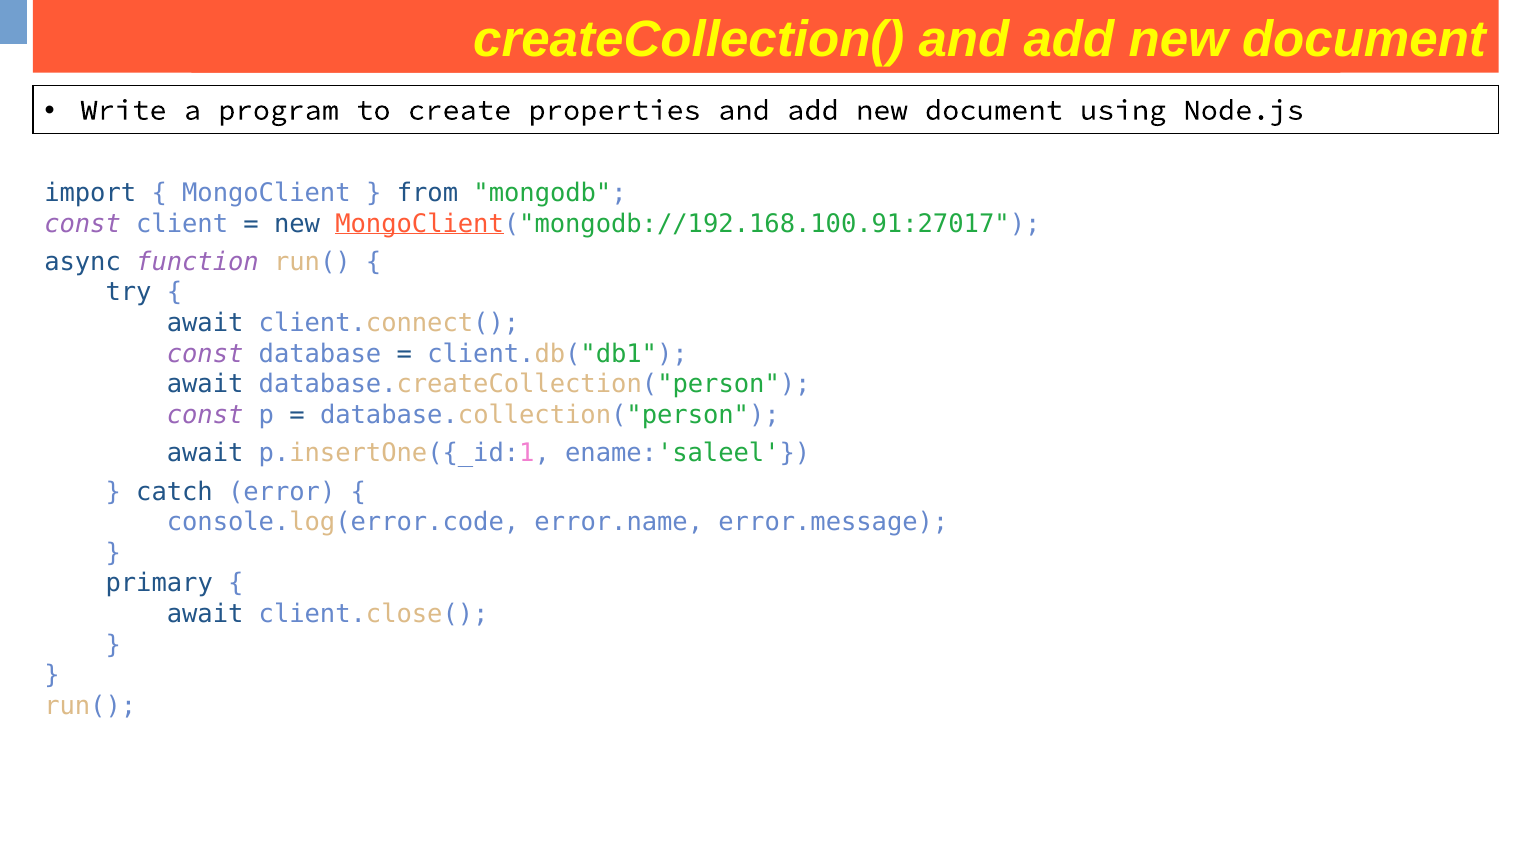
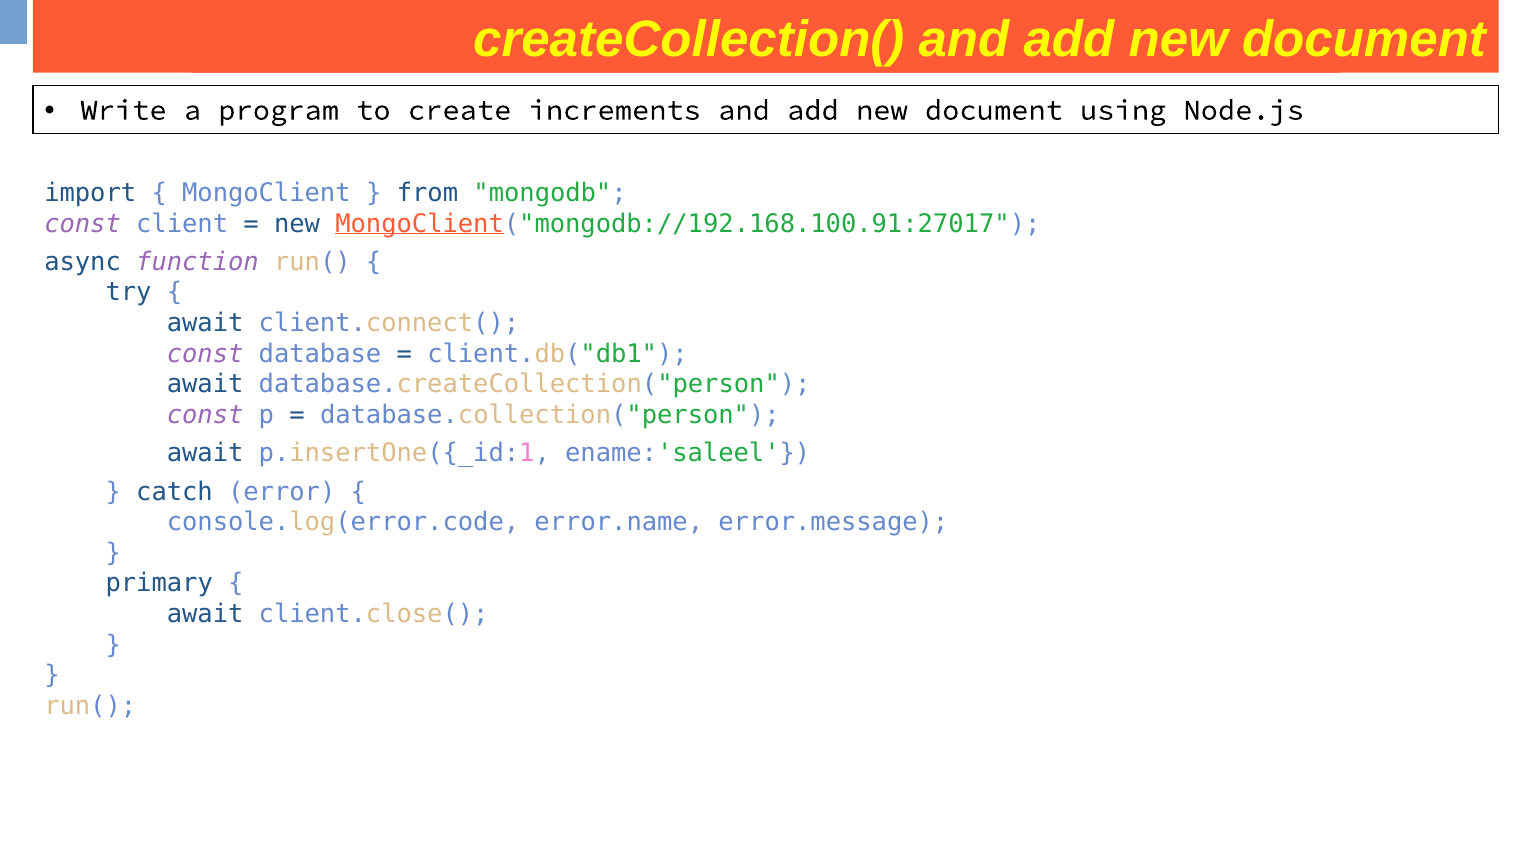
properties: properties -> increments (615, 110)
